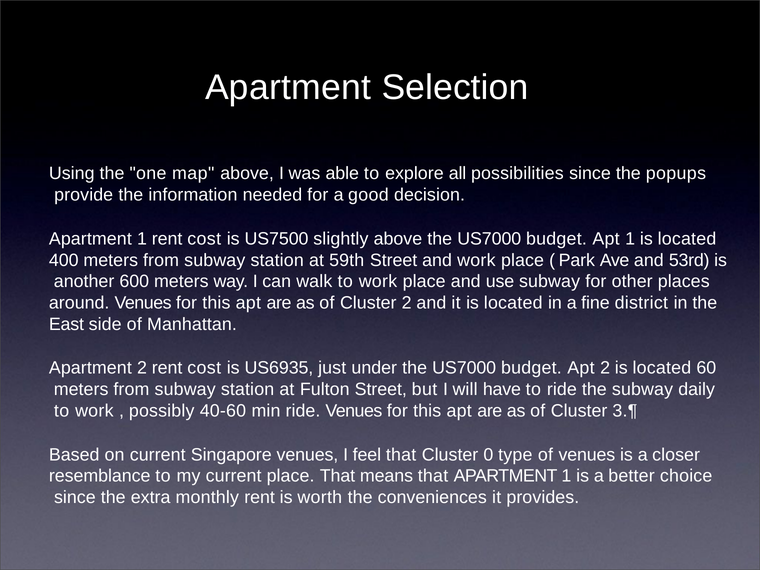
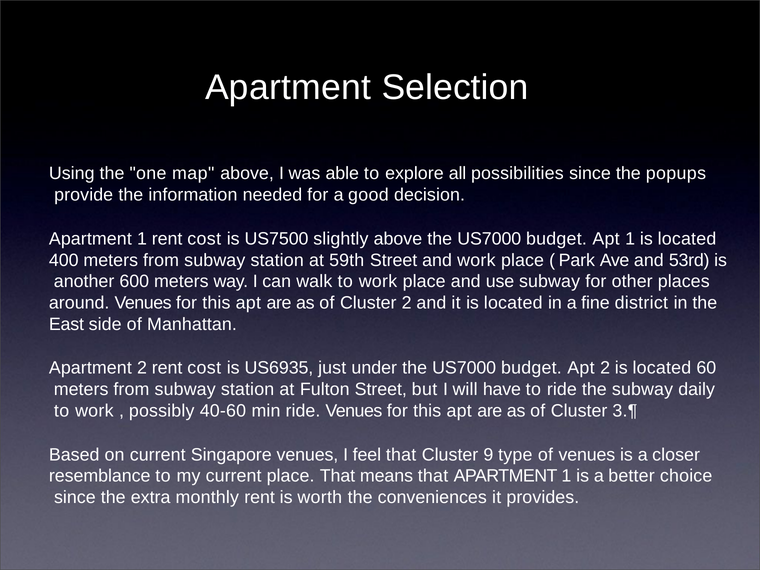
0: 0 -> 9 (488, 455)
